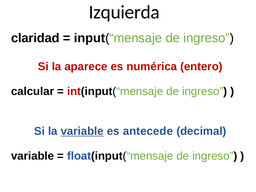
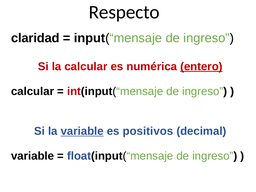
Izquierda: Izquierda -> Respecto (124, 12)
la aparece: aparece -> calcular (86, 67)
entero underline: none -> present (201, 67)
antecede: antecede -> positivos (148, 131)
